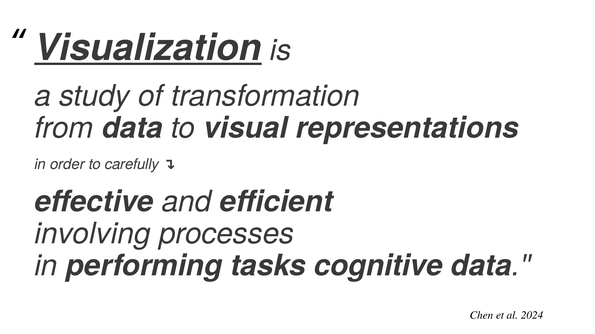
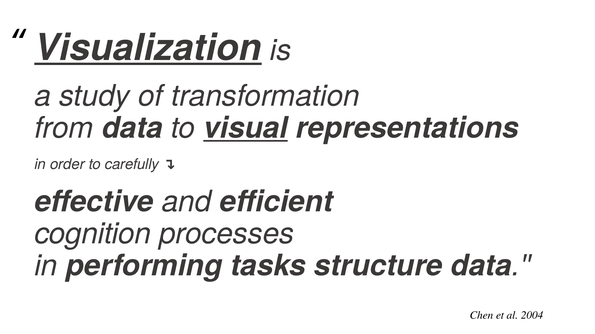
visual underline: none -> present (246, 128)
involving: involving -> cognition (93, 234)
cognitive: cognitive -> structure (378, 266)
2024: 2024 -> 2004 (532, 316)
